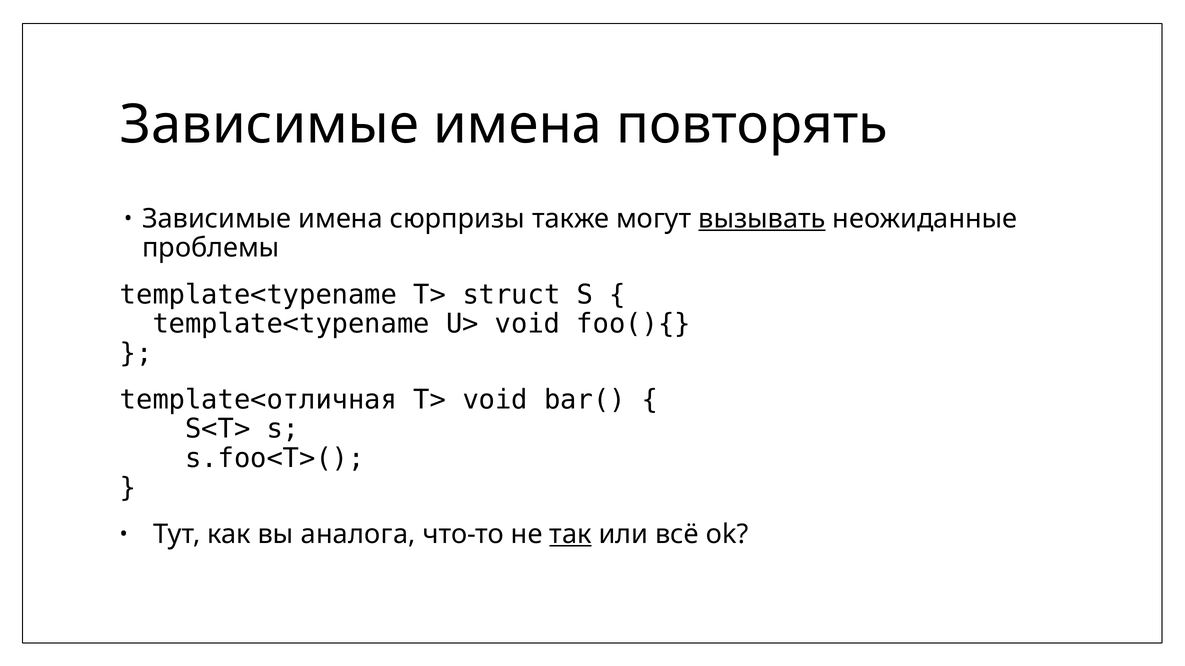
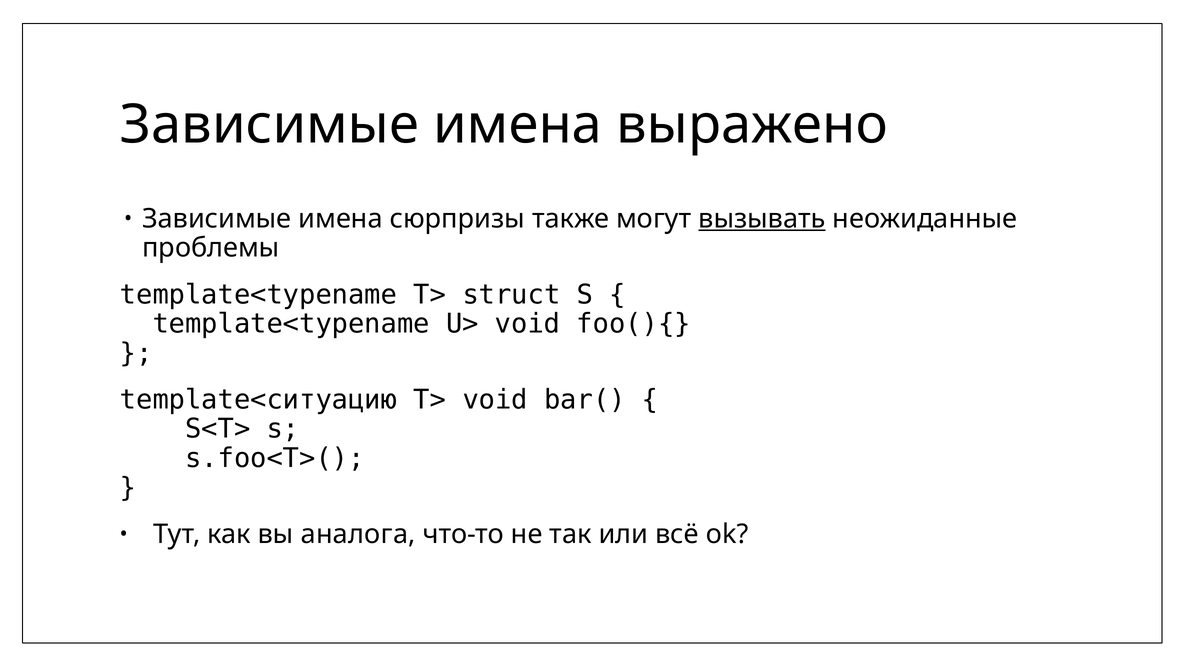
повторять: повторять -> выражено (752, 125)
template<отличная: template<отличная -> template<ситуацию (259, 400)
так underline: present -> none (571, 535)
